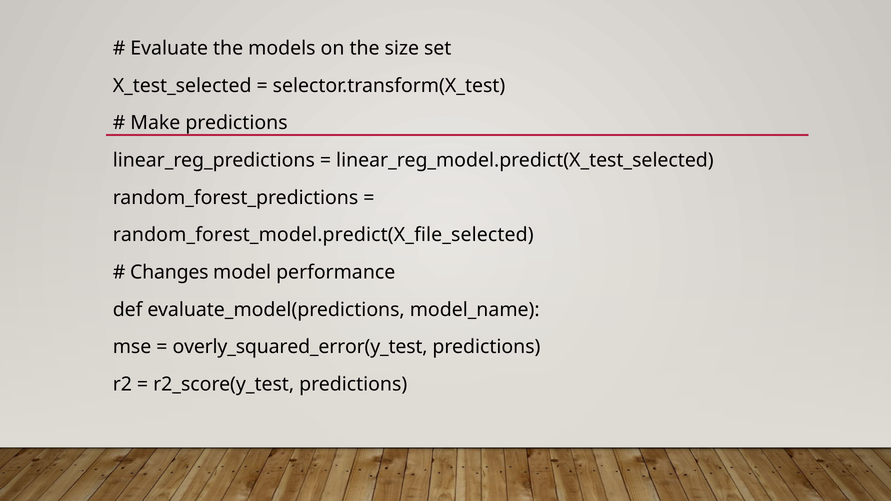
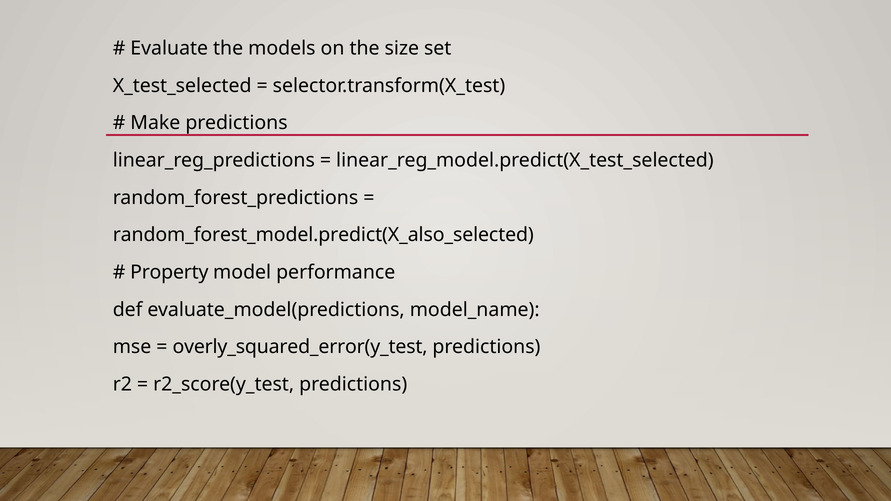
random_forest_model.predict(X_file_selected: random_forest_model.predict(X_file_selected -> random_forest_model.predict(X_also_selected (323, 235)
Changes: Changes -> Property (169, 272)
